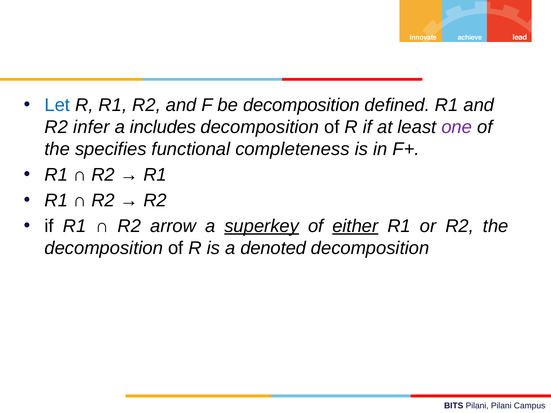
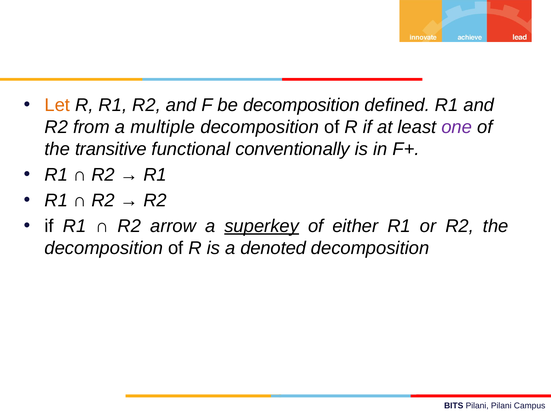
Let colour: blue -> orange (57, 105)
infer: infer -> from (91, 127)
includes: includes -> multiple (163, 127)
specifies: specifies -> transitive (111, 149)
completeness: completeness -> conventionally (293, 149)
either underline: present -> none (355, 226)
